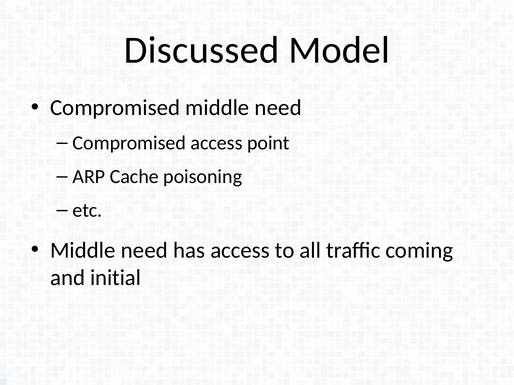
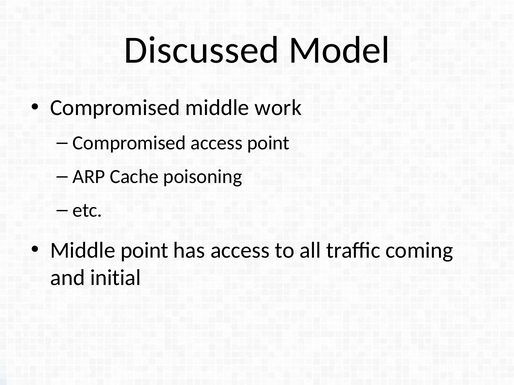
Compromised middle need: need -> work (278, 108)
need: need -> point (144, 251)
